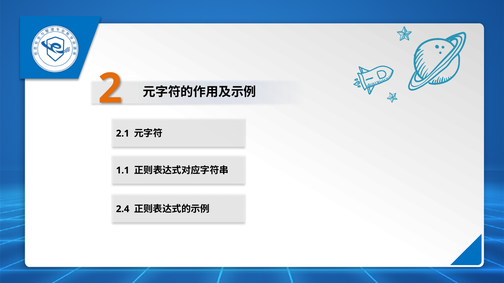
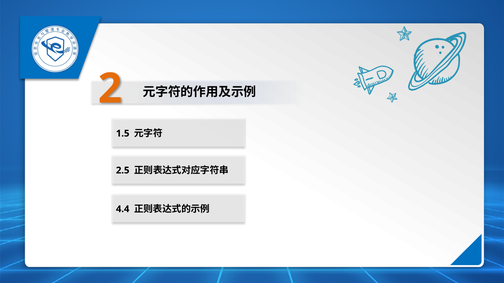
2.1: 2.1 -> 1.5 (123, 134)
1.1: 1.1 -> 2.5 (123, 171)
2.4: 2.4 -> 4.4 (123, 209)
